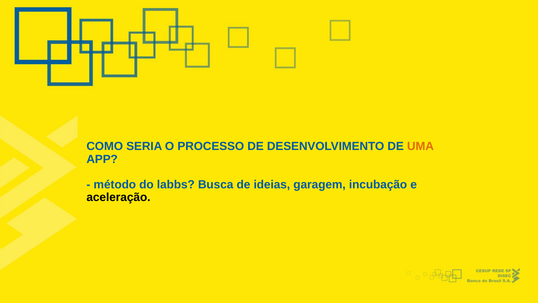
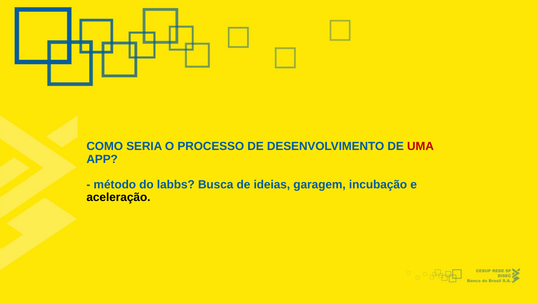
UMA colour: orange -> red (420, 146)
